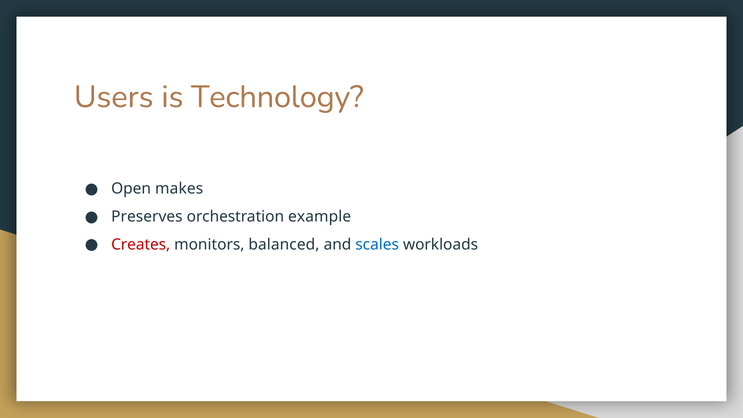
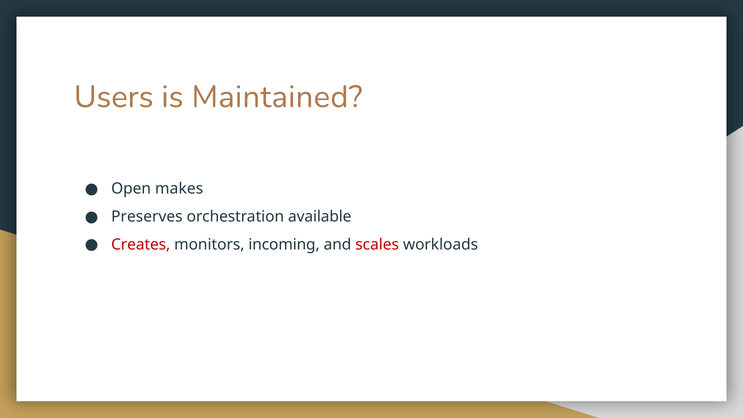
Technology: Technology -> Maintained (277, 97)
example: example -> available (320, 217)
balanced: balanced -> incoming (284, 245)
scales colour: blue -> red (377, 245)
